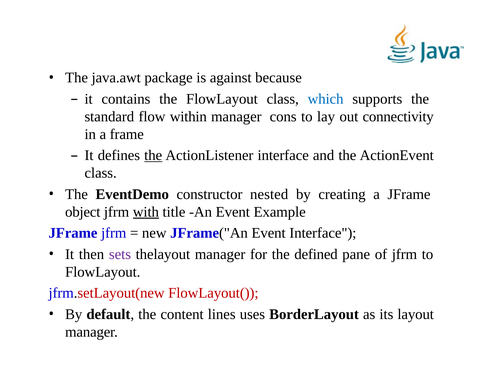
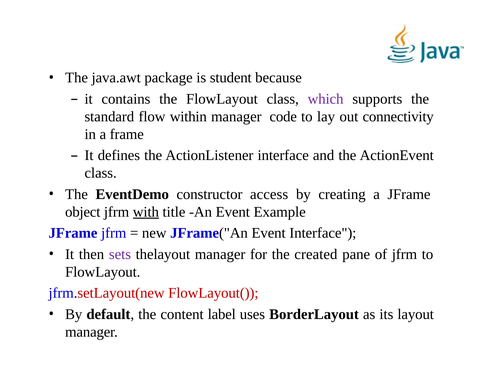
against: against -> student (231, 78)
which colour: blue -> purple (326, 99)
cons: cons -> code (283, 117)
the underline: present -> none (153, 156)
nested: nested -> access (269, 194)
defined: defined -> created (316, 255)
lines: lines -> label (222, 315)
